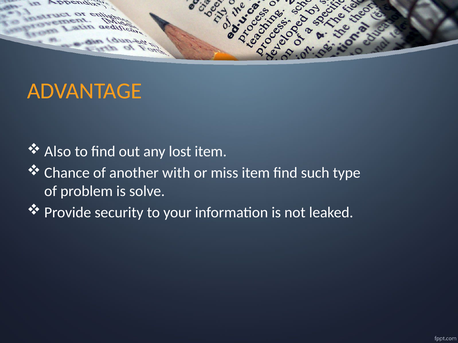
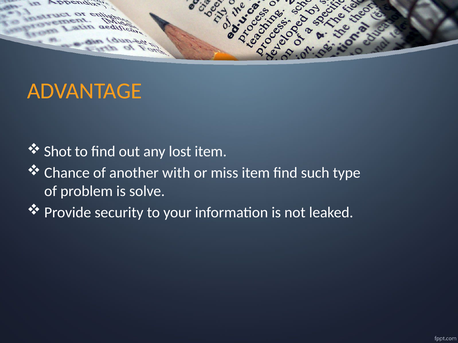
Also: Also -> Shot (58, 152)
